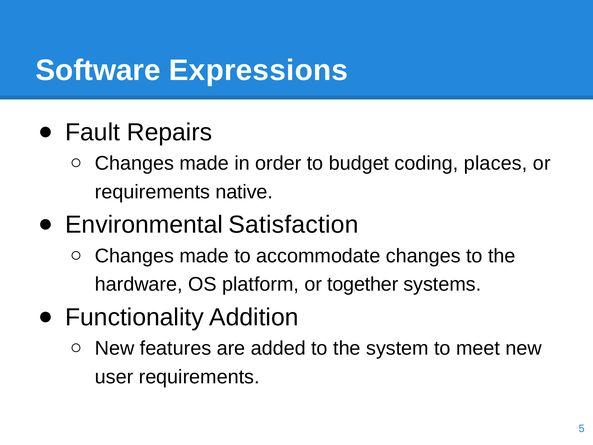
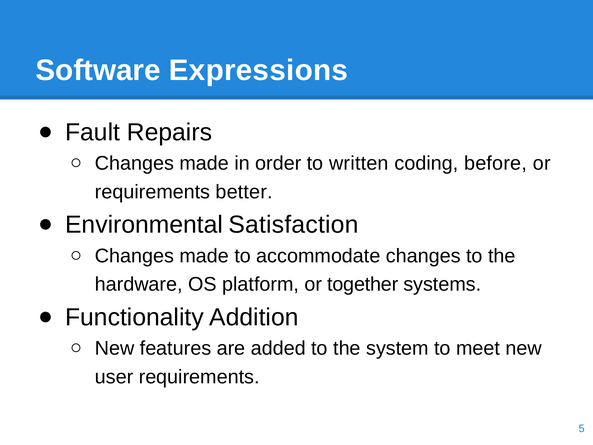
budget: budget -> written (359, 163)
places: places -> before (496, 163)
native: native -> better (244, 192)
